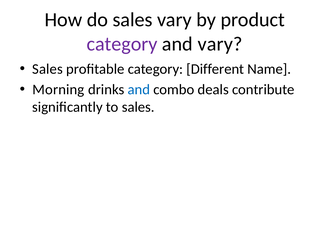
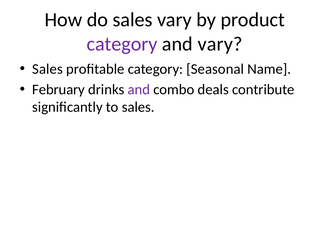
Different: Different -> Seasonal (215, 69)
Morning: Morning -> February (59, 90)
and colour: blue -> purple (139, 90)
